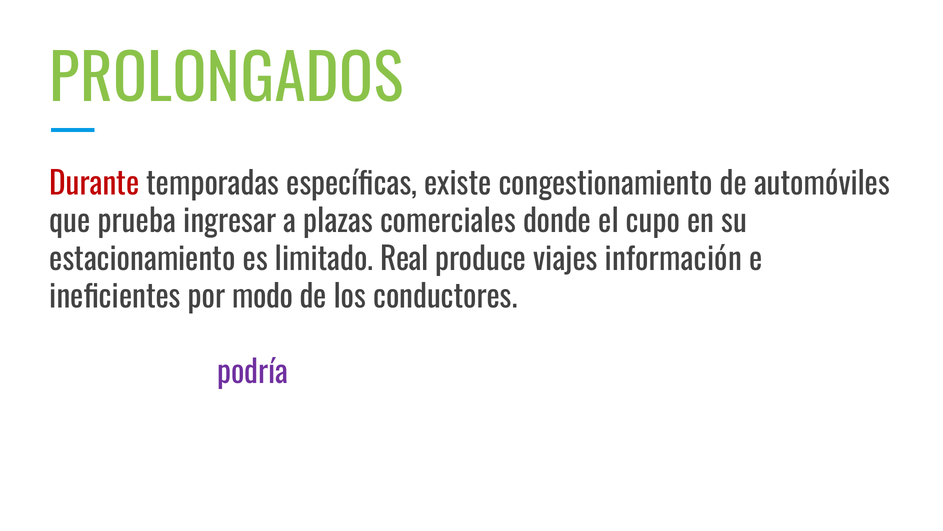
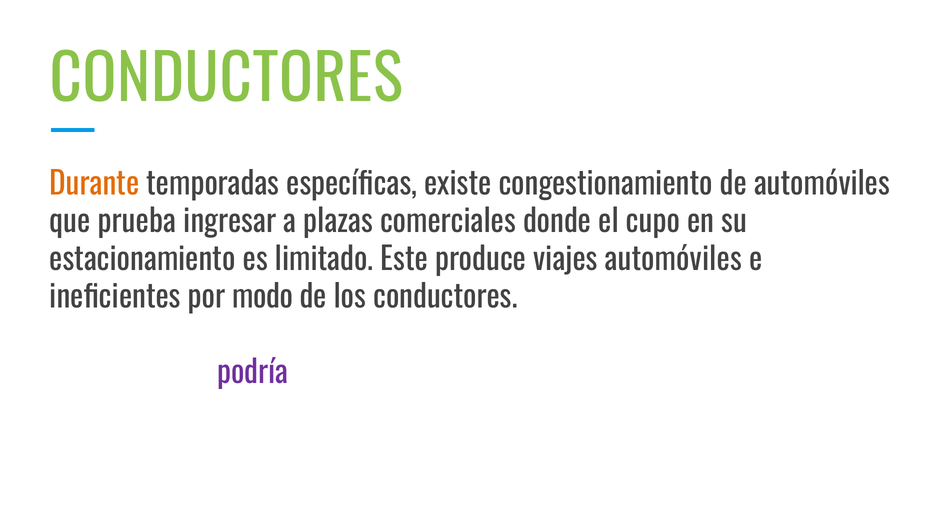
PROLONGADOS: PROLONGADOS -> CONDUCTORES (226, 81)
Durante colour: red -> orange (94, 184)
limitado Real: Real -> Este (404, 260)
viajes información: información -> automóviles (673, 260)
